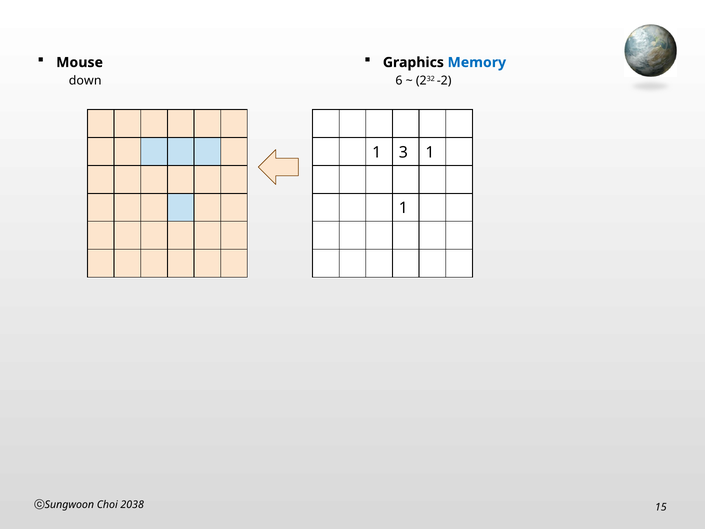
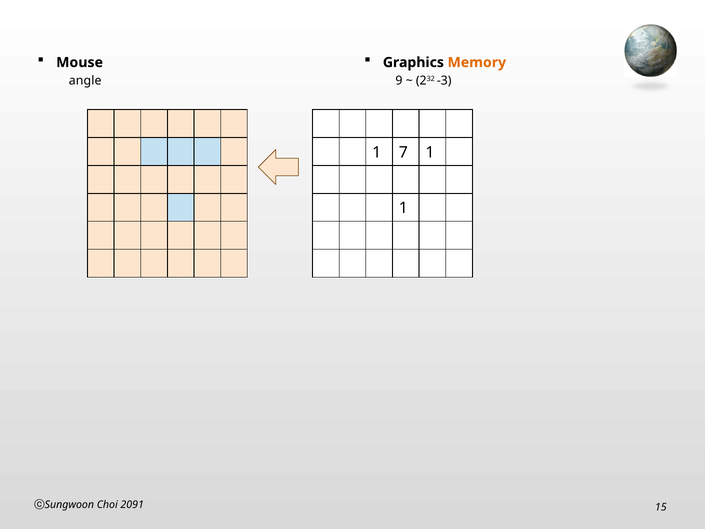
Memory colour: blue -> orange (477, 62)
down: down -> angle (85, 81)
6: 6 -> 9 (399, 81)
-2: -2 -> -3 (444, 81)
3: 3 -> 7 (403, 152)
2038: 2038 -> 2091 (132, 505)
